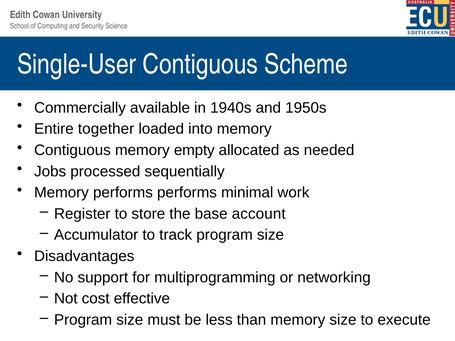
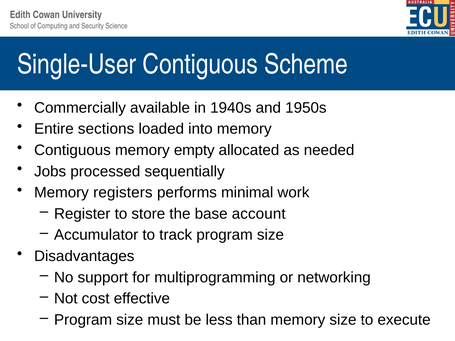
together: together -> sections (106, 129)
Memory performs: performs -> registers (123, 193)
